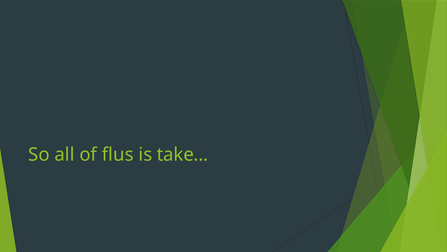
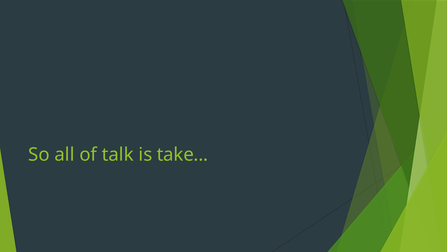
flus: flus -> talk (118, 154)
